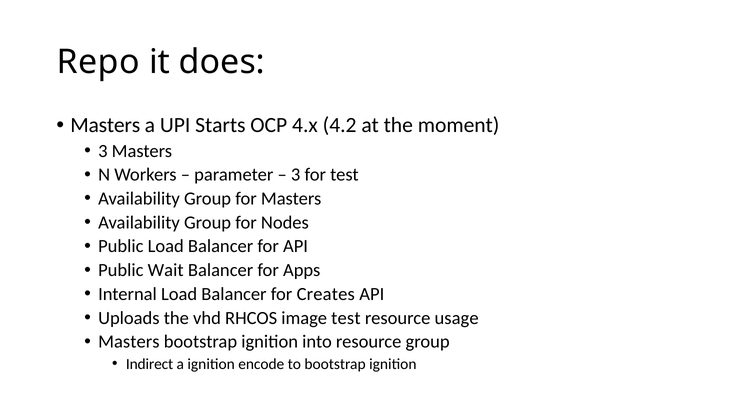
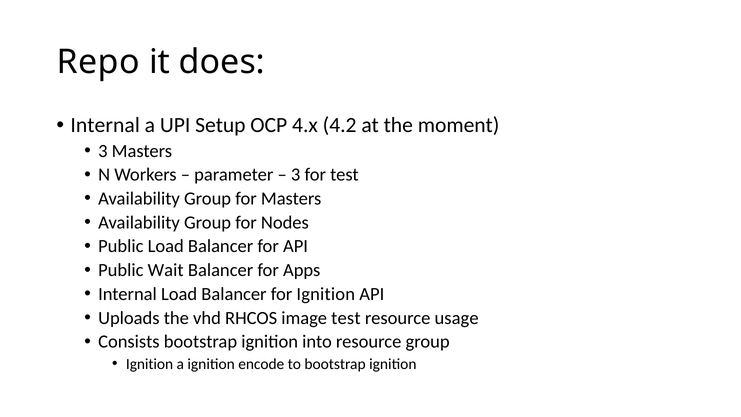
Masters: Masters -> Internal (105, 125)
Starts: Starts -> Setup (220, 125)
for Creates: Creates -> Ignition (326, 294)
Masters: Masters -> Consists (129, 342)
Indirect: Indirect -> Ignition (150, 364)
